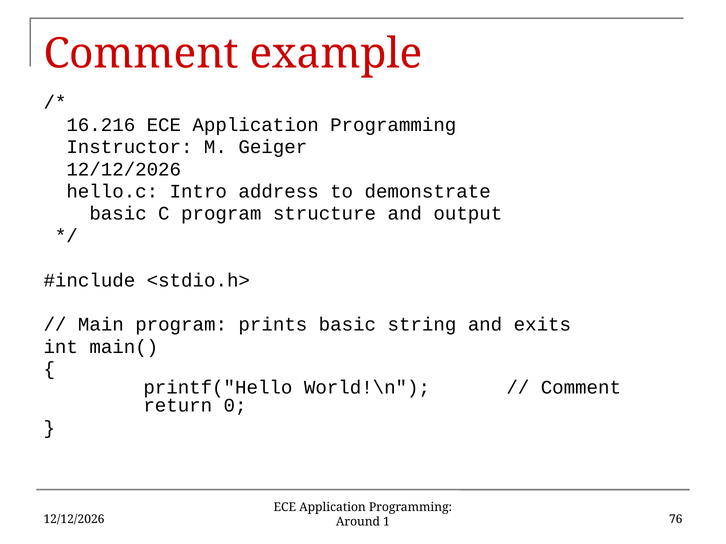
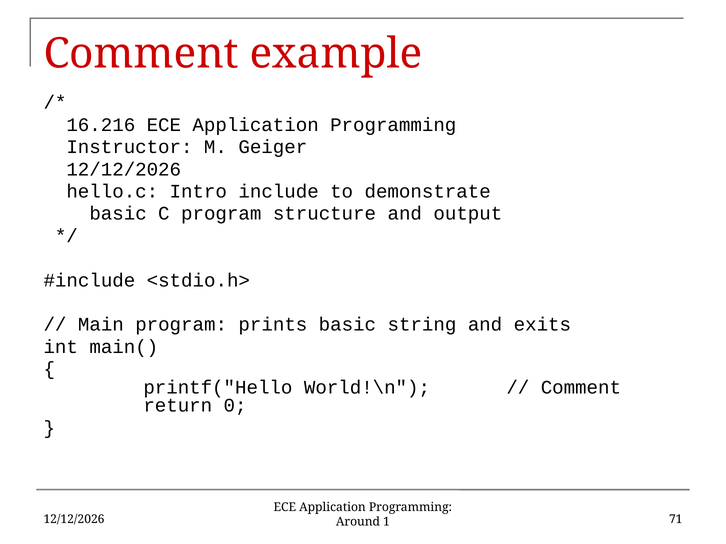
address: address -> include (279, 192)
76: 76 -> 71 (676, 520)
